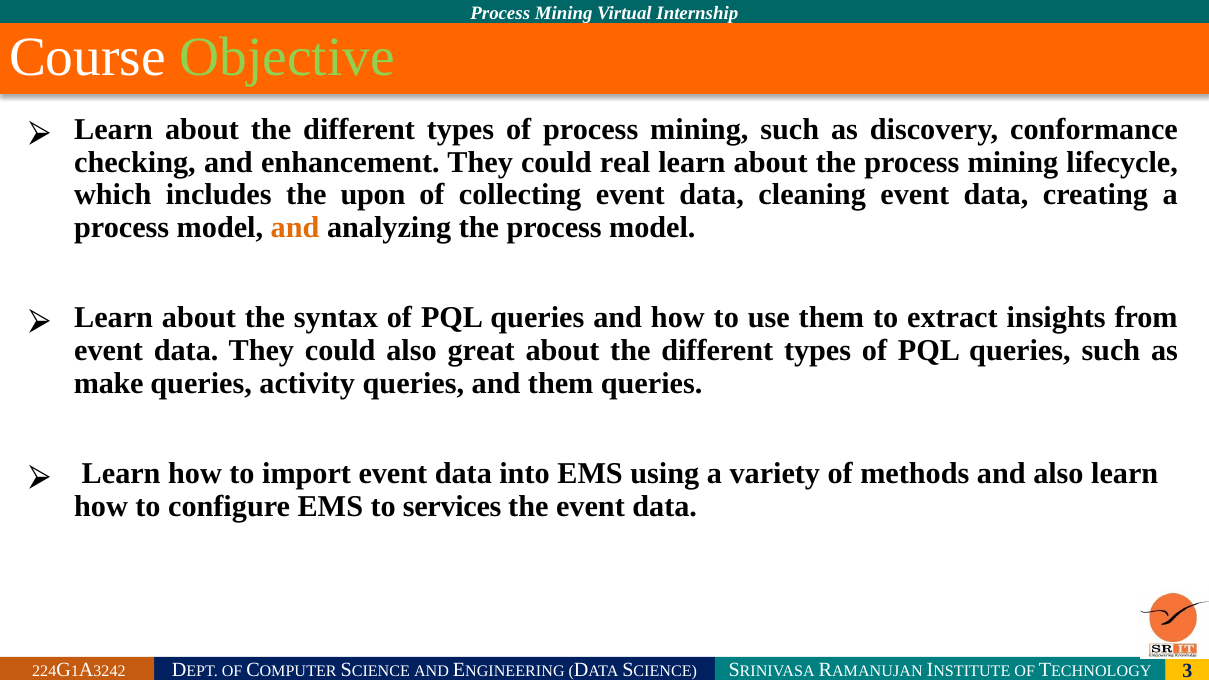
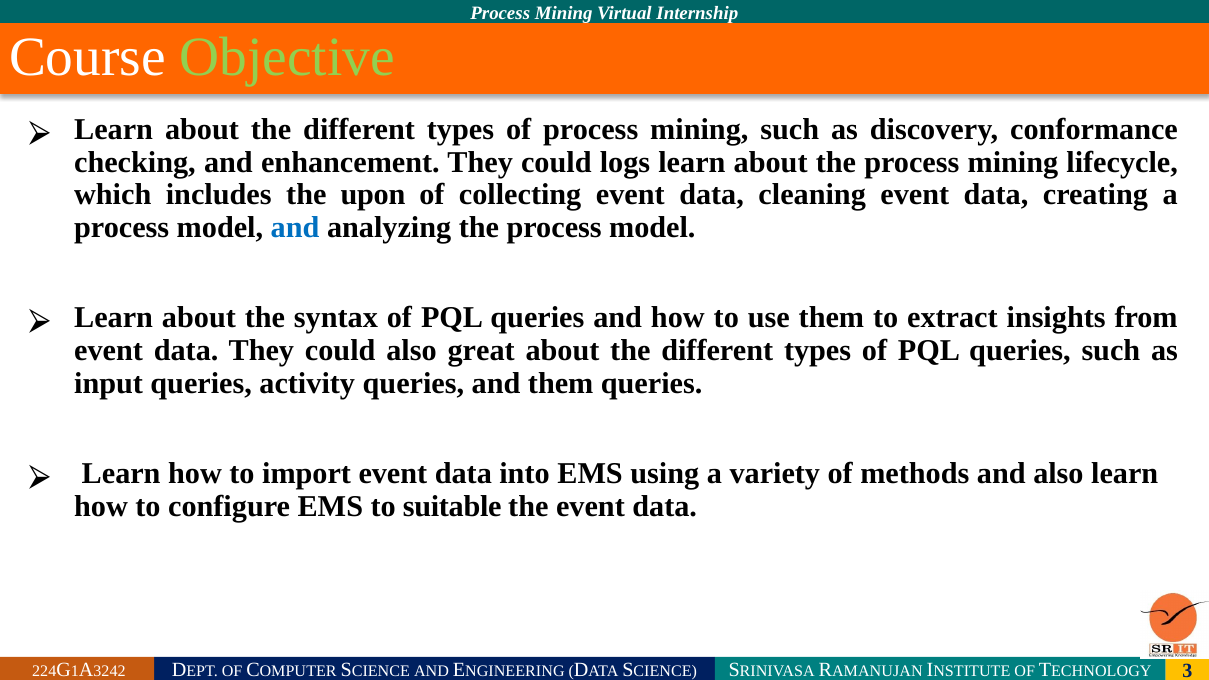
real: real -> logs (625, 162)
and colour: orange -> blue (295, 227)
make: make -> input (109, 383)
services: services -> suitable (452, 506)
